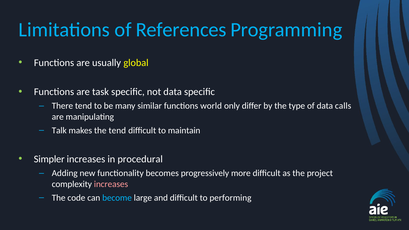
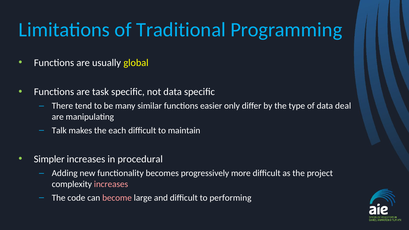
References: References -> Traditional (181, 30)
world: world -> easier (211, 106)
calls: calls -> deal (343, 106)
the tend: tend -> each (117, 131)
become colour: light blue -> pink (117, 198)
